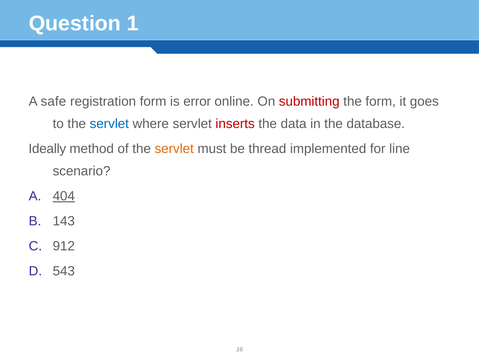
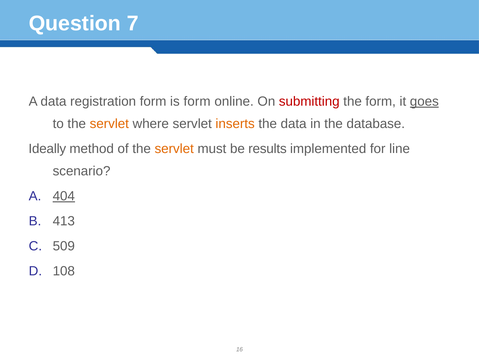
1: 1 -> 7 (133, 23)
A safe: safe -> data (54, 102)
is error: error -> form (197, 102)
goes underline: none -> present (424, 102)
servlet colour: blue -> orange (109, 124)
inserts colour: red -> orange (235, 124)
thread: thread -> results (267, 149)
143: 143 -> 413 (64, 221)
912: 912 -> 509 (64, 246)
543: 543 -> 108 (64, 271)
